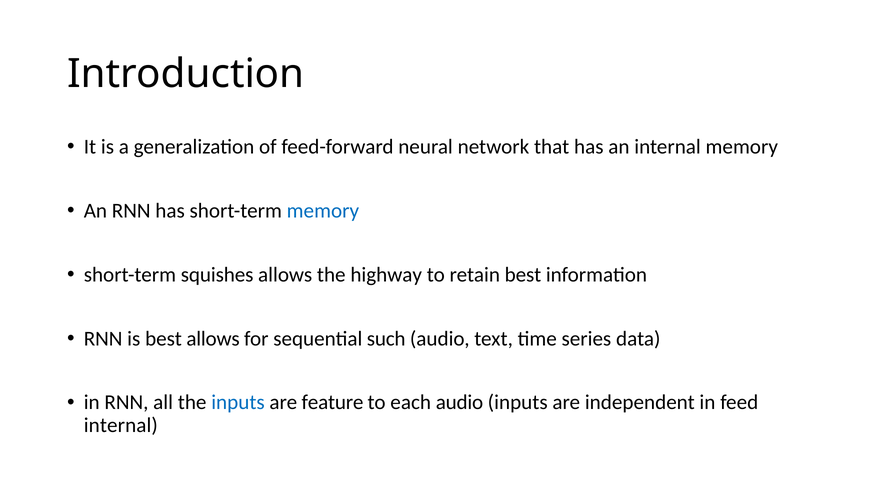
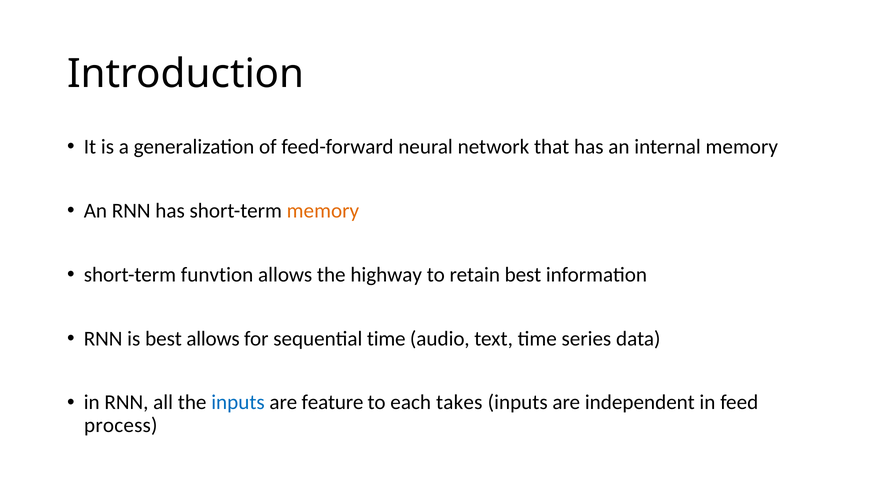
memory colour: blue -> orange (323, 211)
squishes: squishes -> funvtion (217, 275)
sequential such: such -> time (386, 339)
each audio: audio -> takes (459, 403)
internal: internal -> process (121, 425)
